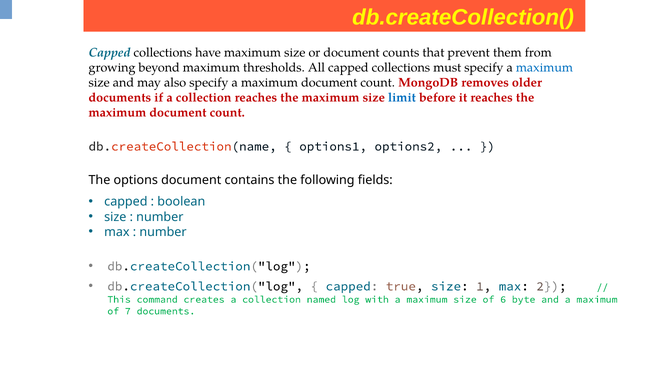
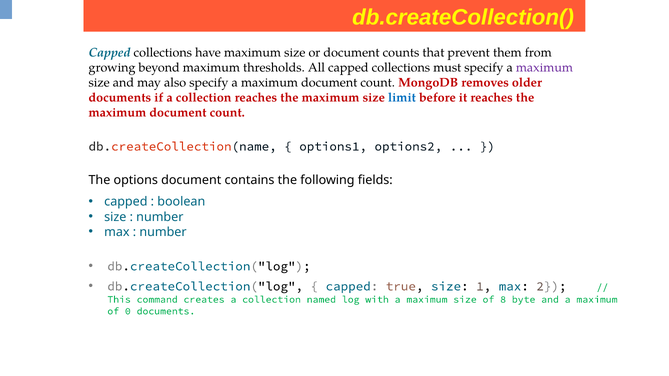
maximum colour: blue -> purple (544, 68)
6: 6 -> 8 (503, 300)
7: 7 -> 0 (128, 311)
